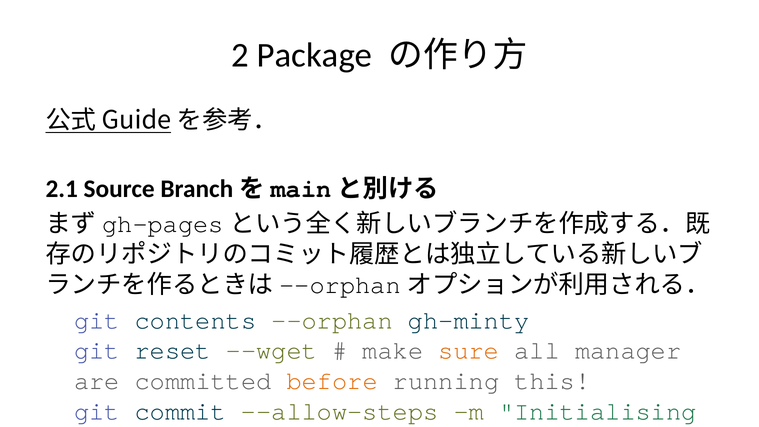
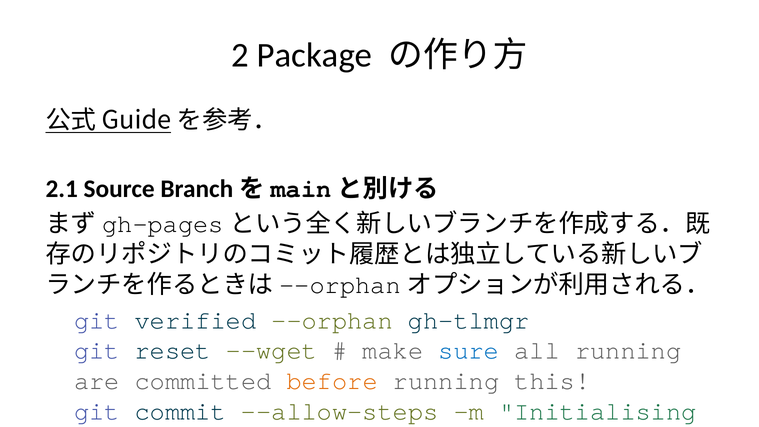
git contents: contents -> verified (195, 320)
gh-minty: gh-minty -> gh-tlmgr (469, 320)
sure colour: orange -> blue (469, 351)
all manager: manager -> running (628, 351)
